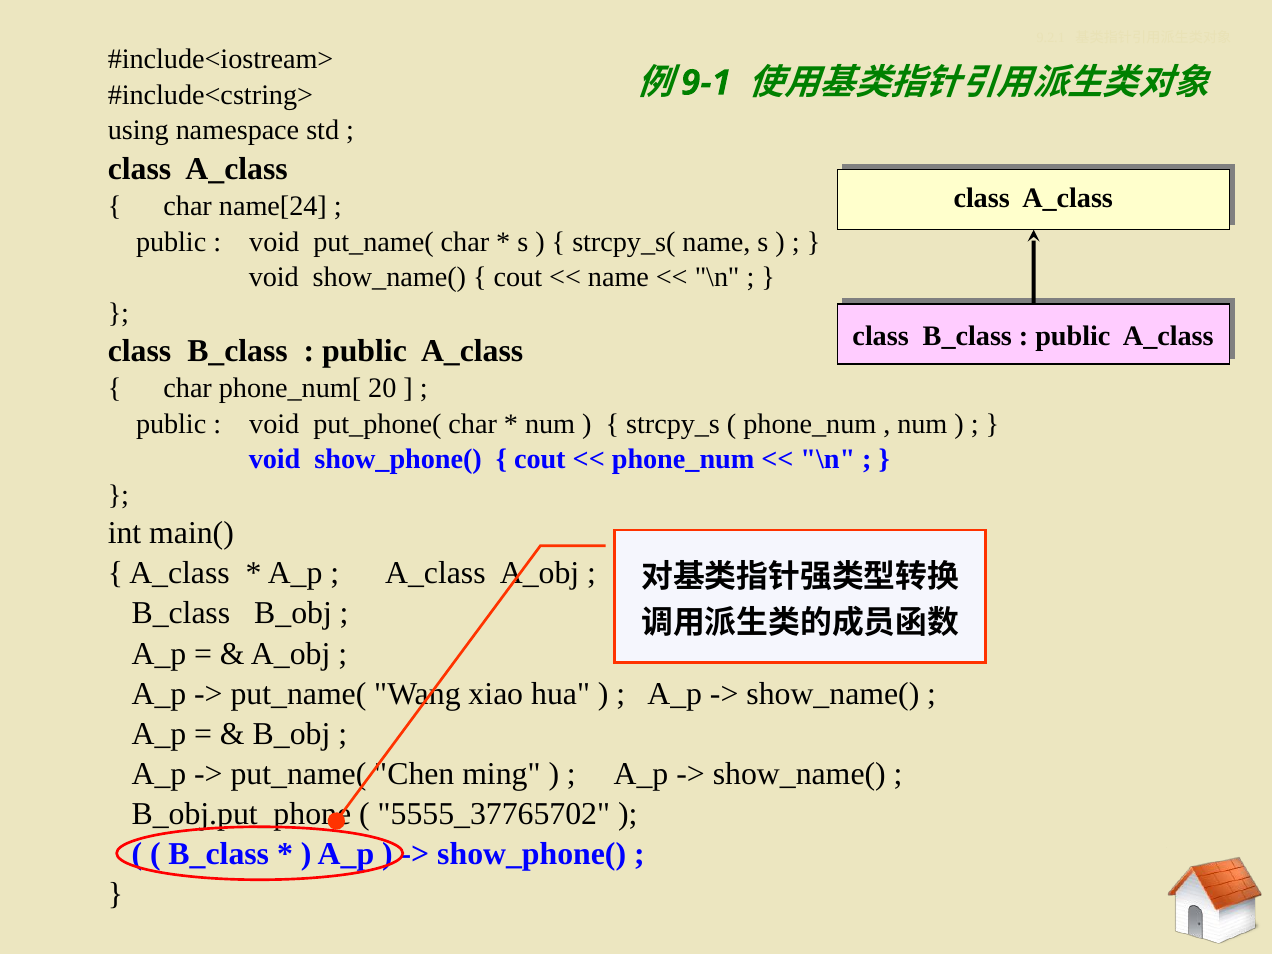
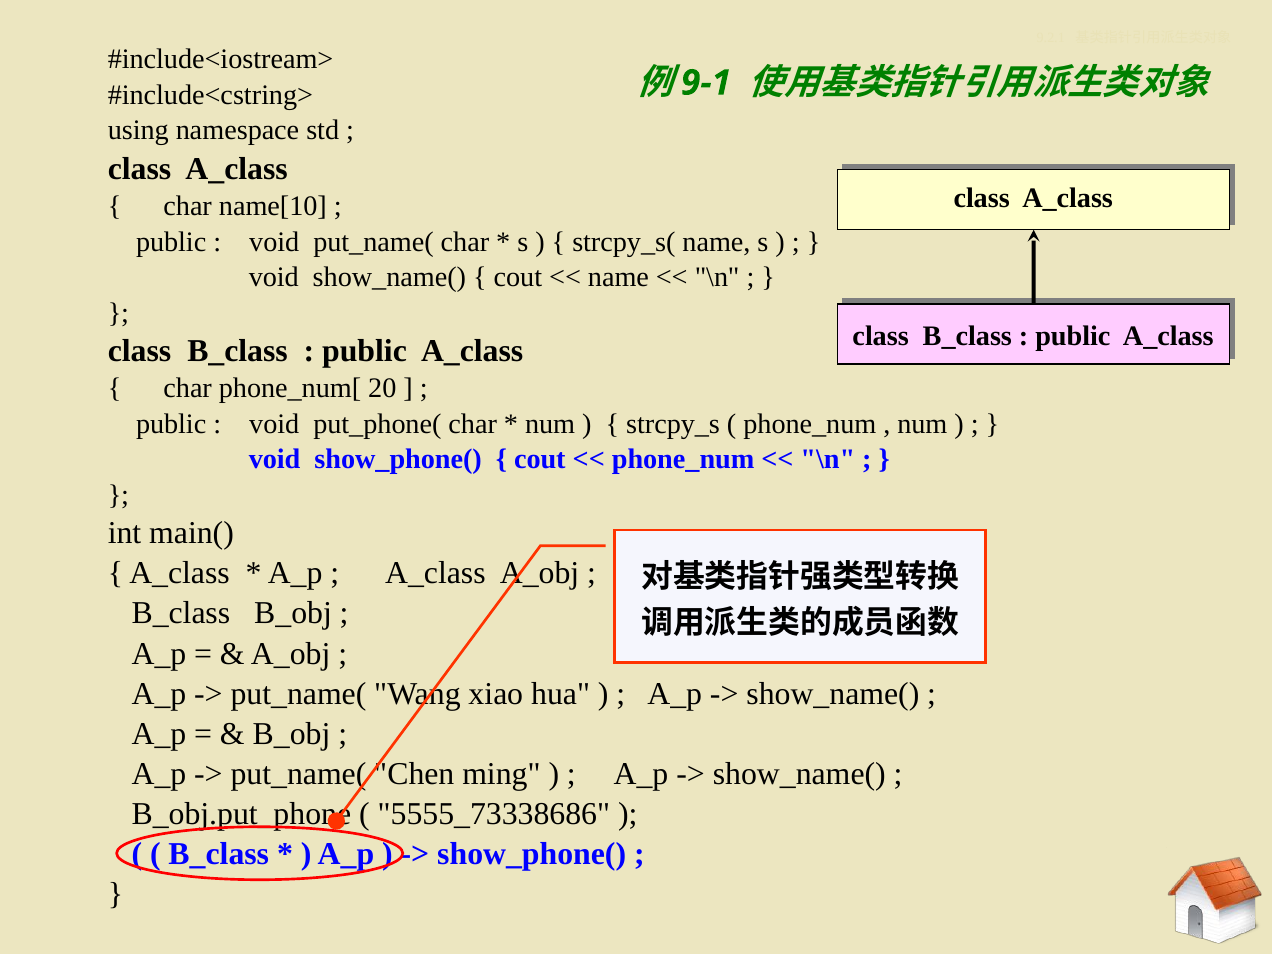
name[24: name[24 -> name[10 (273, 206)
5555_37765702: 5555_37765702 -> 5555_73338686 (494, 814)
